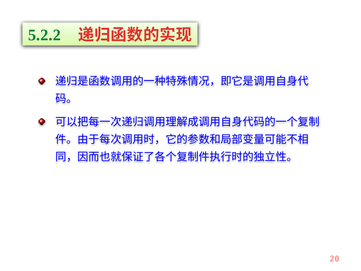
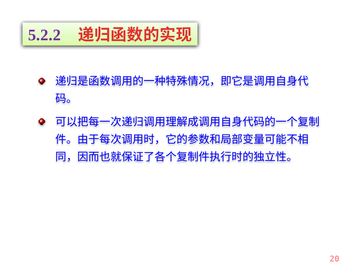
5.2.2 colour: green -> purple (44, 35)
